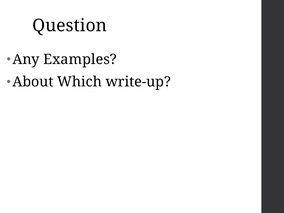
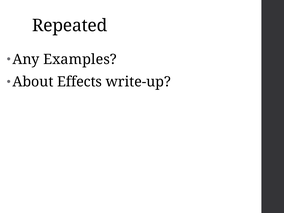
Question: Question -> Repeated (70, 26)
Which: Which -> Effects (80, 82)
